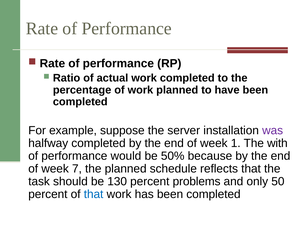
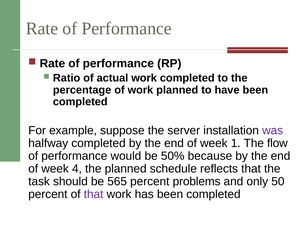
with: with -> flow (277, 143)
7: 7 -> 4 (77, 168)
130: 130 -> 565 (117, 181)
that colour: blue -> purple (94, 194)
